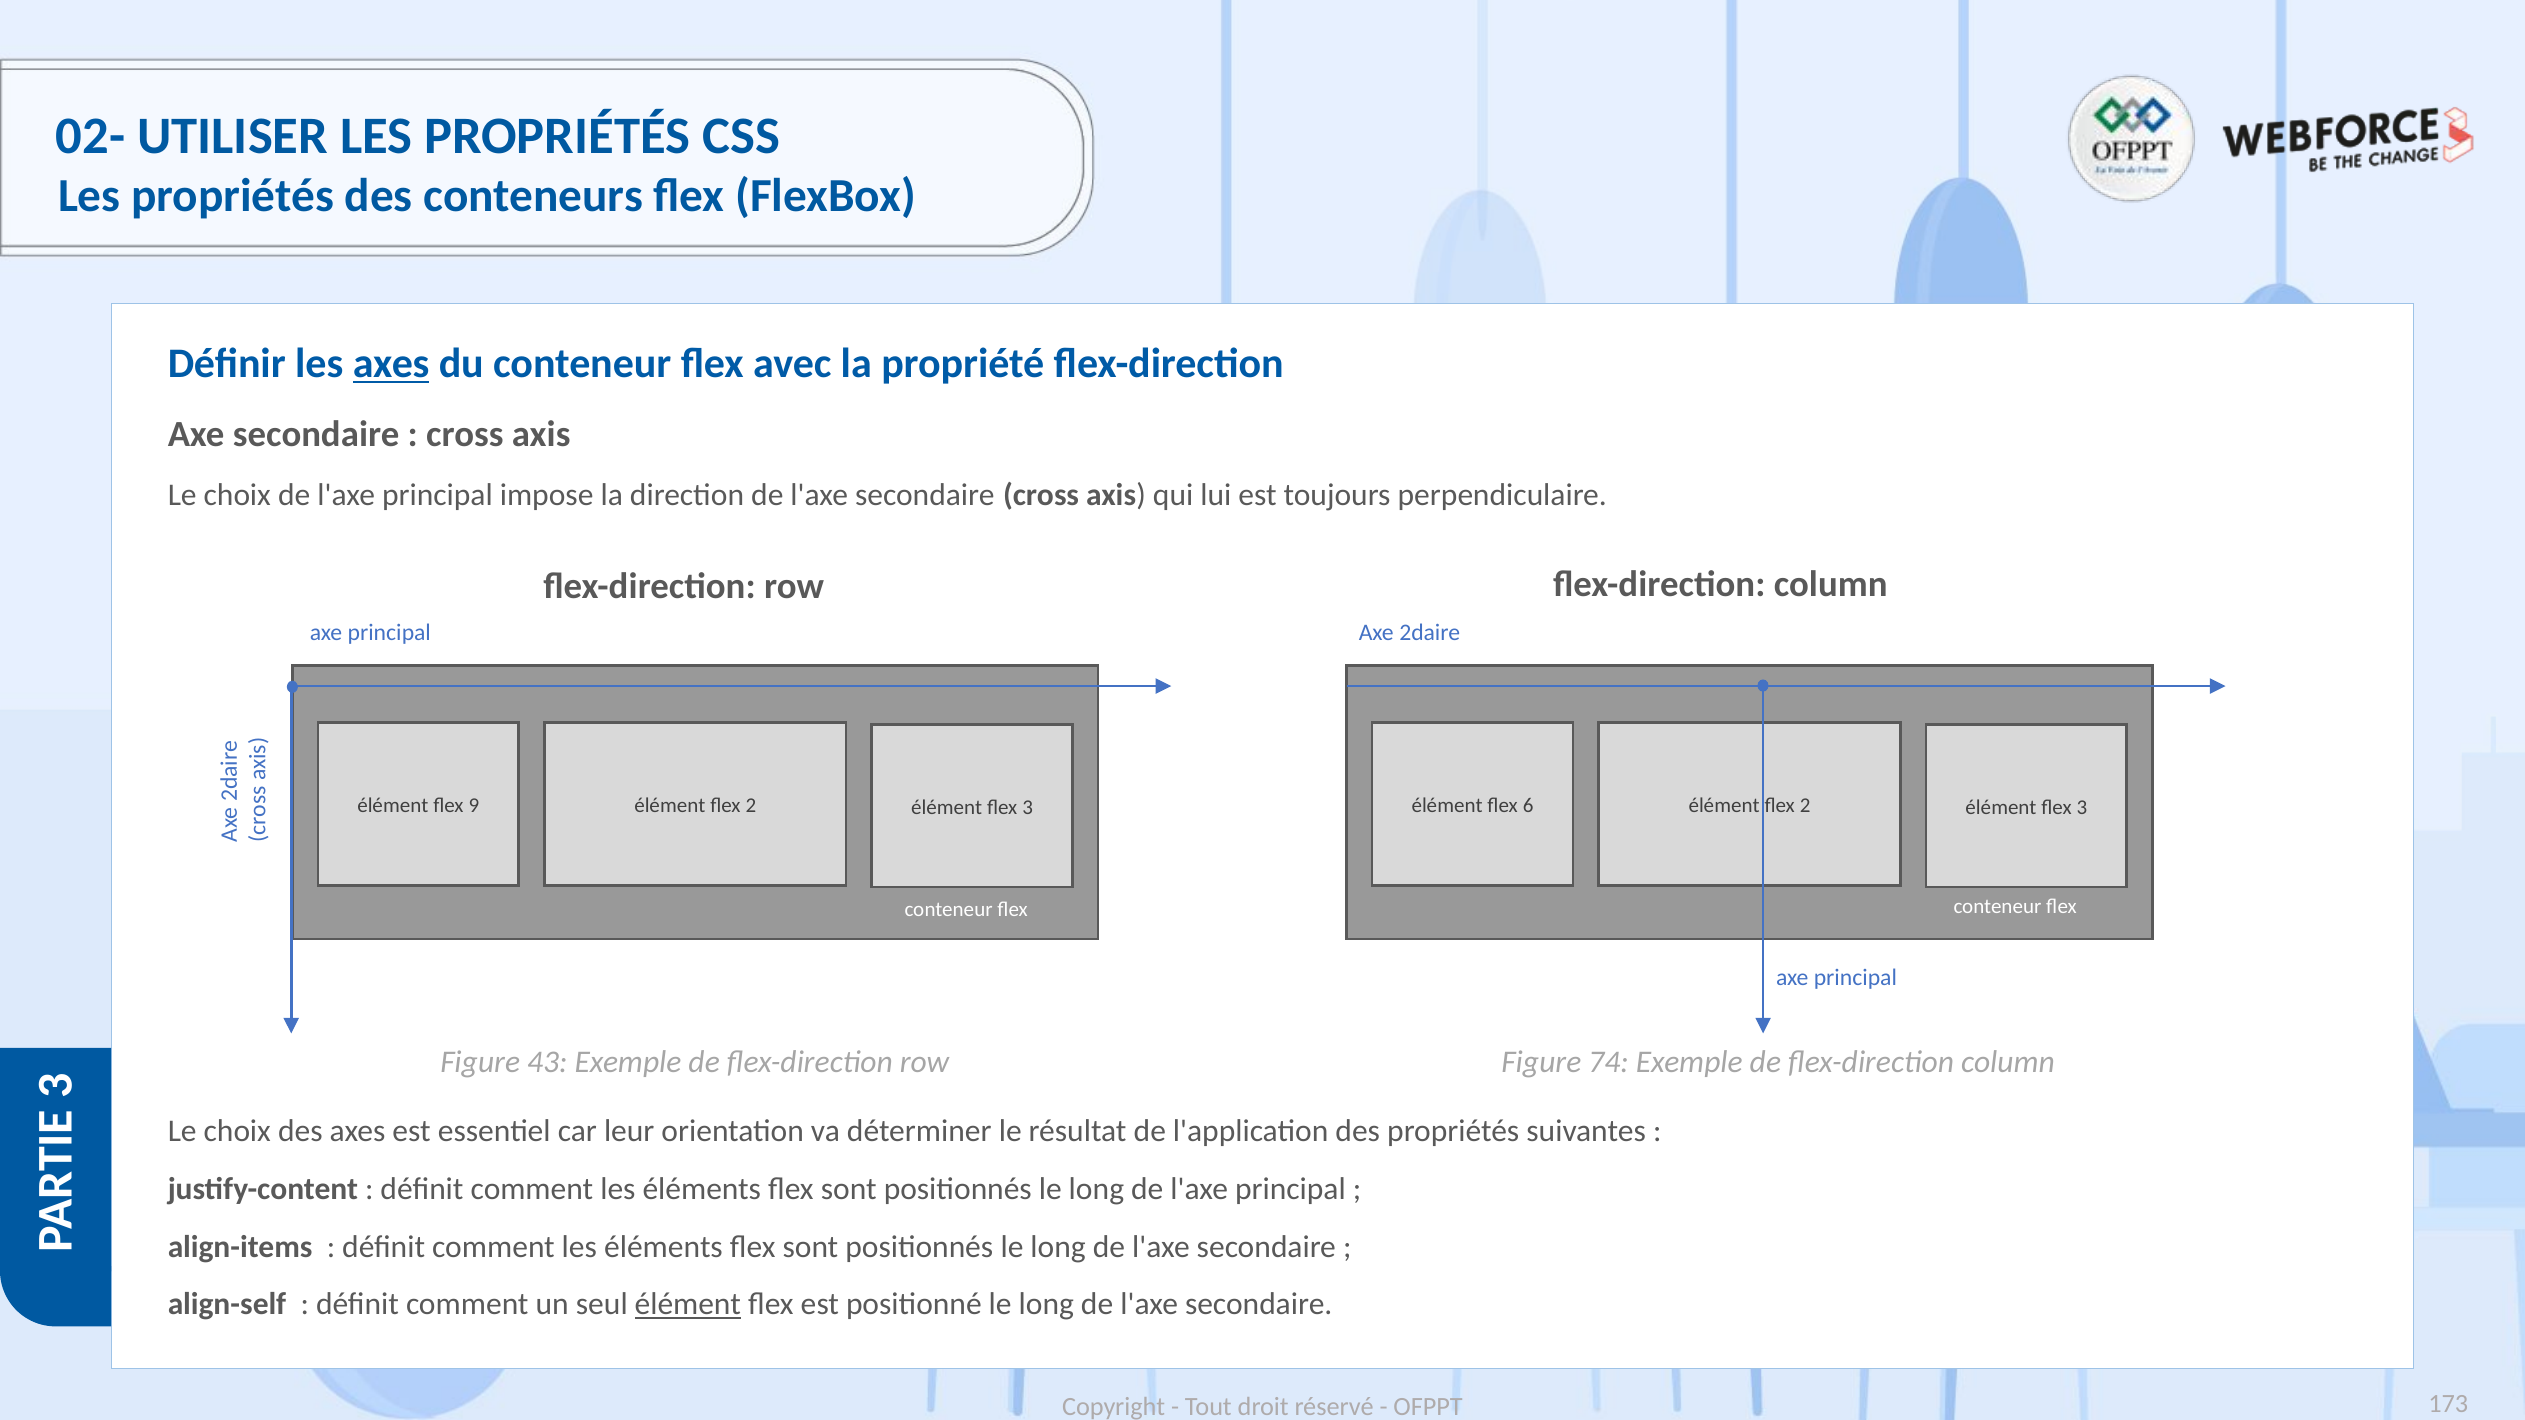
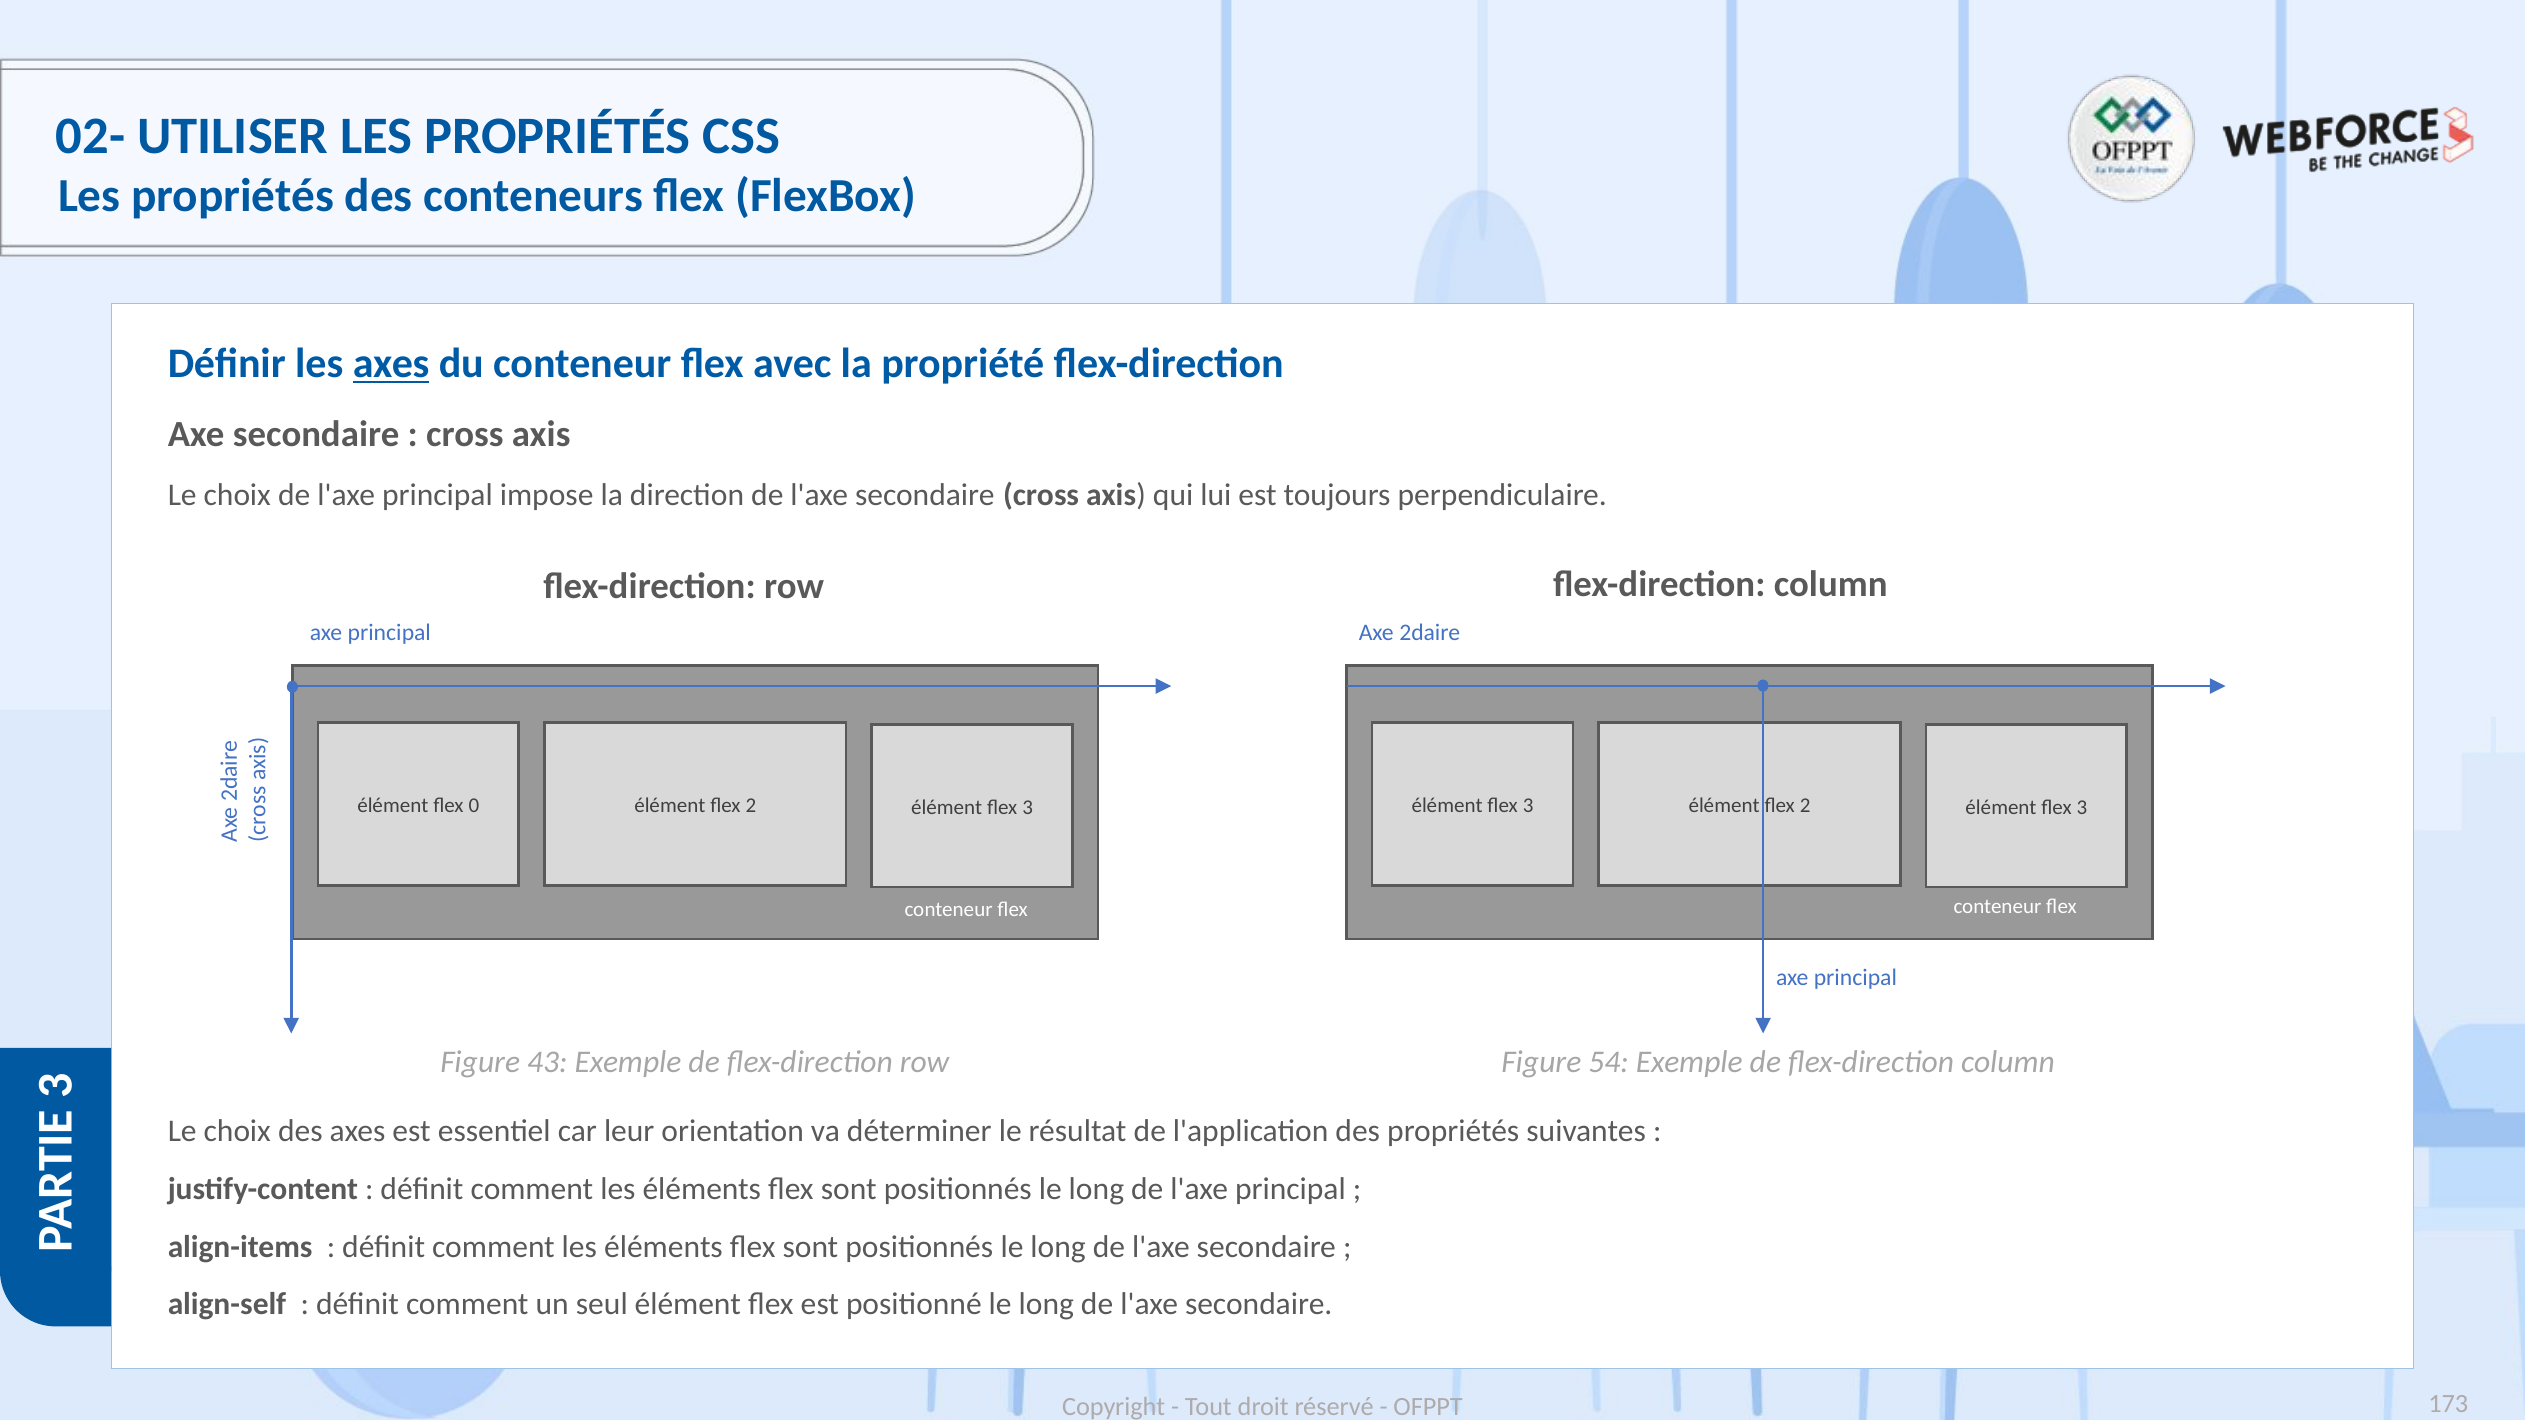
9: 9 -> 0 (474, 806)
3 élément flex 6: 6 -> 3 (1528, 806)
74: 74 -> 54 (1609, 1062)
élément underline: present -> none (688, 1305)
